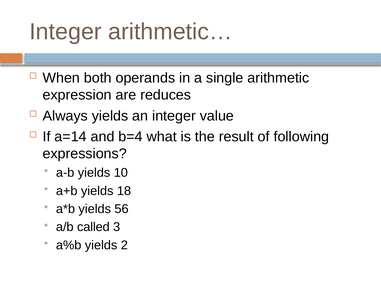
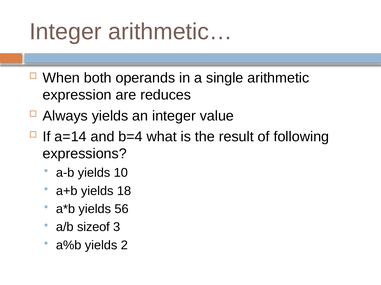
called: called -> sizeof (93, 228)
